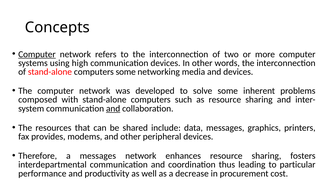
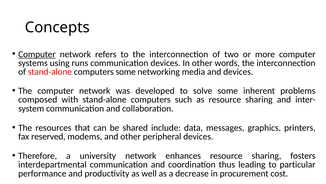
high: high -> runs (80, 63)
and underline: present -> none (113, 108)
provides: provides -> reserved (48, 136)
a messages: messages -> university (98, 155)
